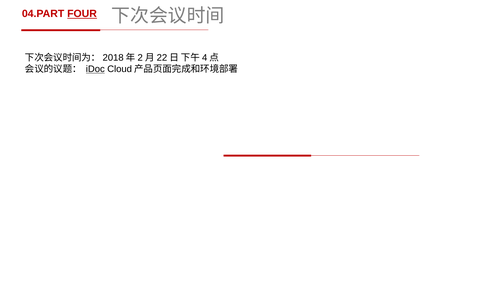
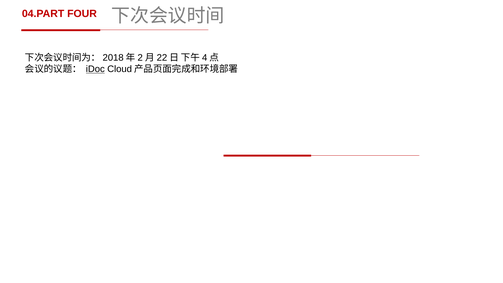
FOUR underline: present -> none (82, 14)
